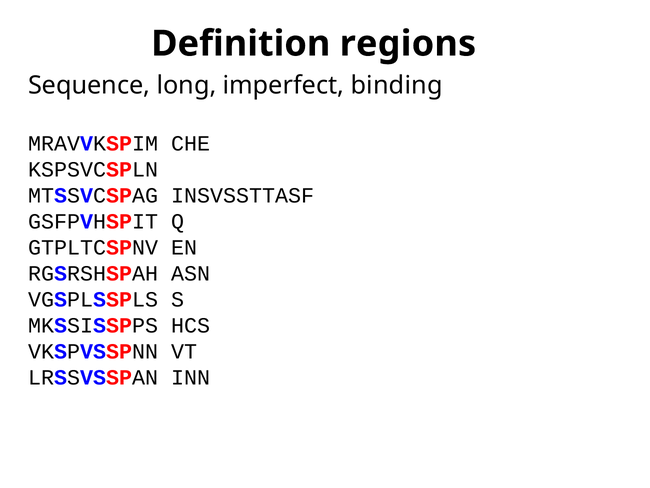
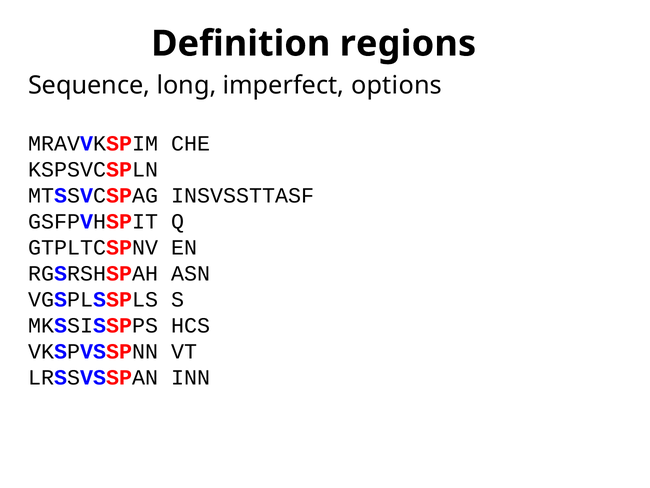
binding: binding -> options (397, 85)
